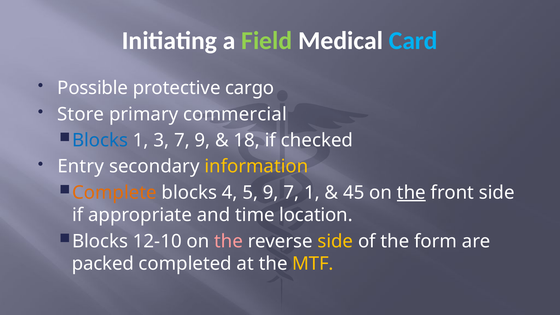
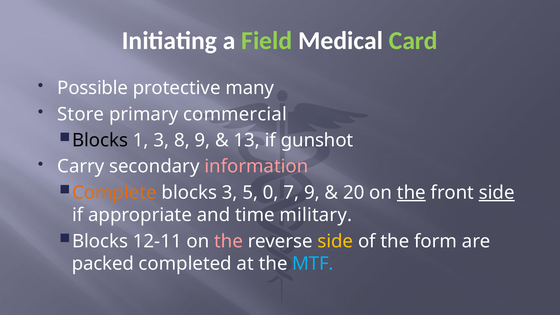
Card colour: light blue -> light green (413, 41)
cargo: cargo -> many (250, 88)
Blocks colour: blue -> black (100, 140)
3 7: 7 -> 8 (182, 140)
18: 18 -> 13 (247, 140)
checked: checked -> gunshot (317, 140)
Entry: Entry -> Carry (81, 167)
information colour: yellow -> pink (256, 167)
blocks 4: 4 -> 3 (230, 193)
5 9: 9 -> 0 (271, 193)
7 1: 1 -> 9 (312, 193)
45: 45 -> 20 (354, 193)
side underline: none -> present (497, 193)
location: location -> military (316, 215)
12-10: 12-10 -> 12-11 (157, 241)
MTF colour: yellow -> light blue (313, 264)
